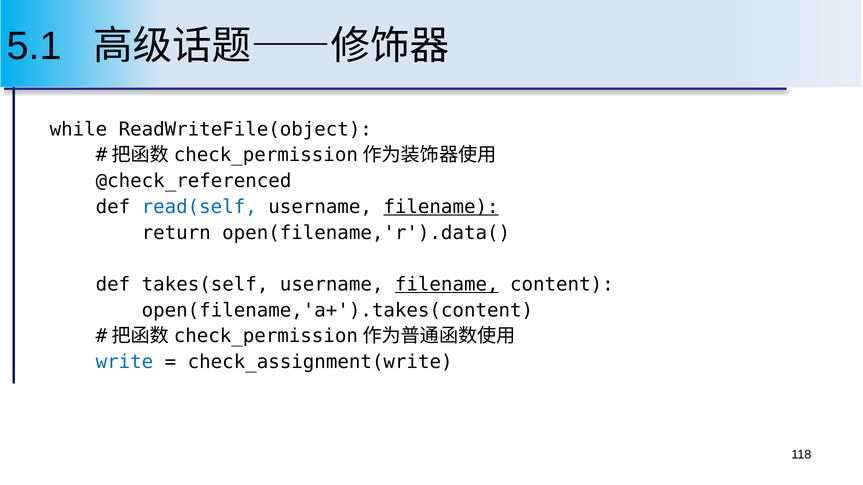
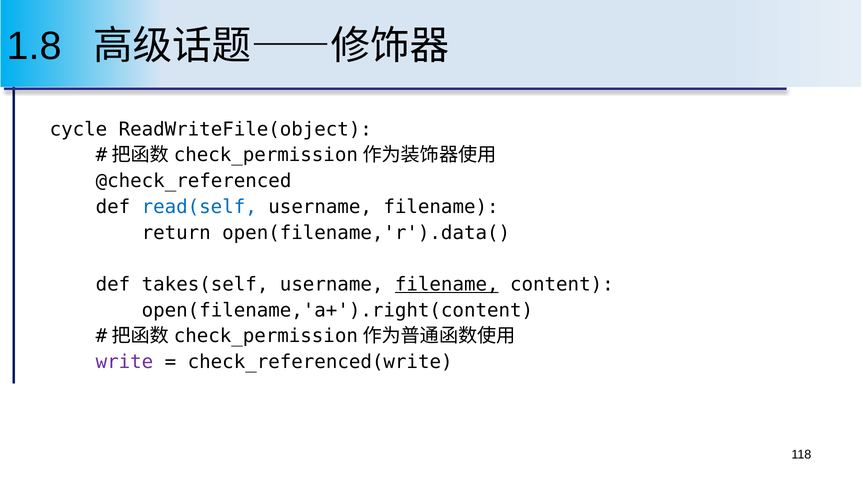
5.1: 5.1 -> 1.8 (34, 46)
while: while -> cycle (78, 129)
filename underline: present -> none (441, 207)
open(filename,'a+').takes(content: open(filename,'a+').takes(content -> open(filename,'a+').right(content (337, 311)
write colour: blue -> purple (124, 362)
check_assignment(write: check_assignment(write -> check_referenced(write (320, 362)
